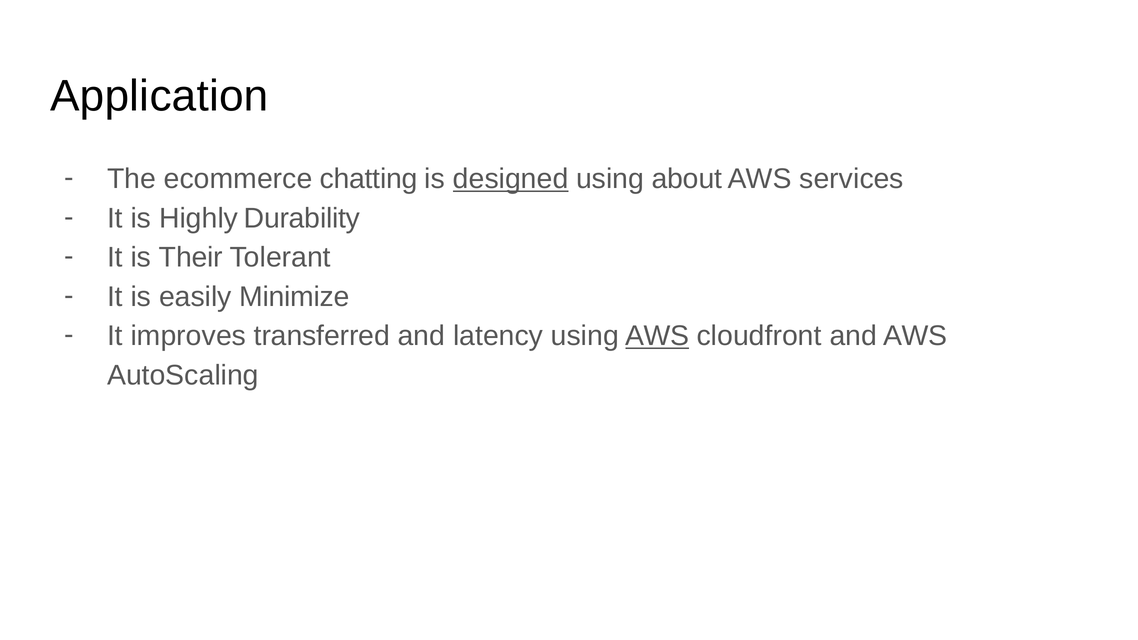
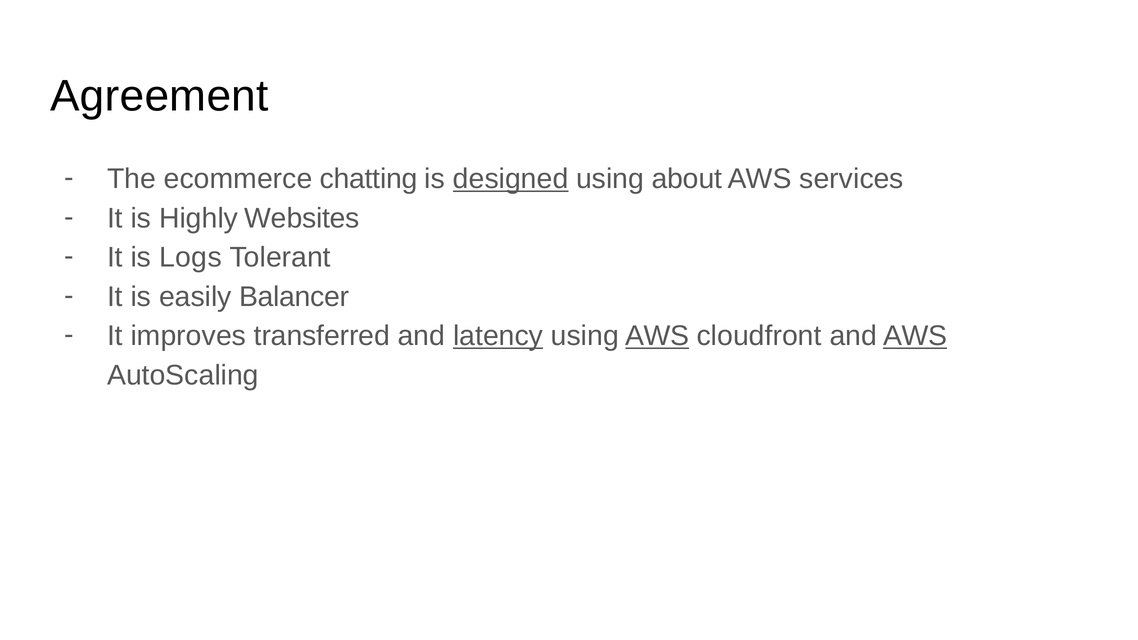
Application: Application -> Agreement (159, 96)
Durability: Durability -> Websites (302, 218)
Their: Their -> Logs (190, 257)
Minimize: Minimize -> Balancer (294, 297)
latency underline: none -> present (498, 336)
AWS underline: none -> present (915, 336)
